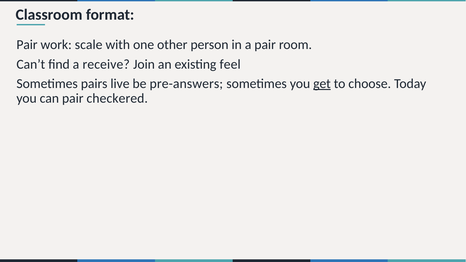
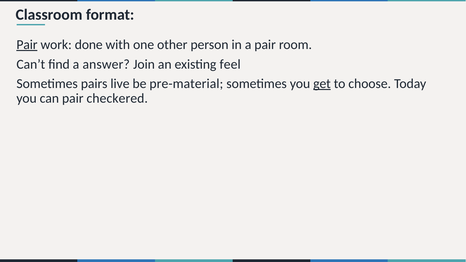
Pair underline: none -> present (27, 45)
scale: scale -> done (89, 45)
receive: receive -> answer (106, 64)
pre-answers: pre-answers -> pre-material (186, 84)
